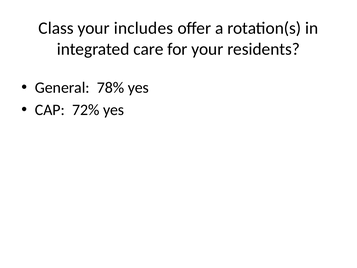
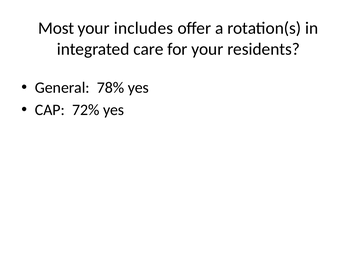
Class: Class -> Most (56, 28)
